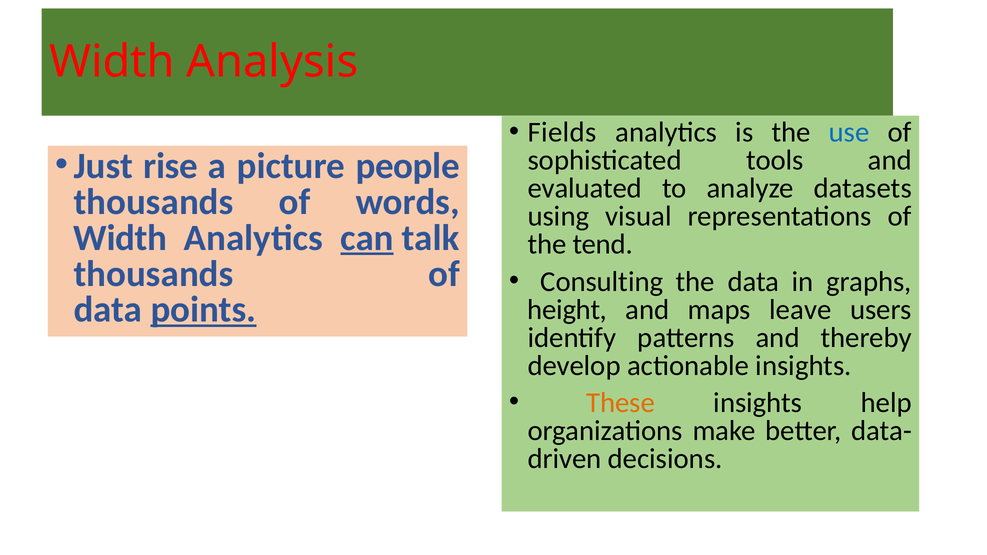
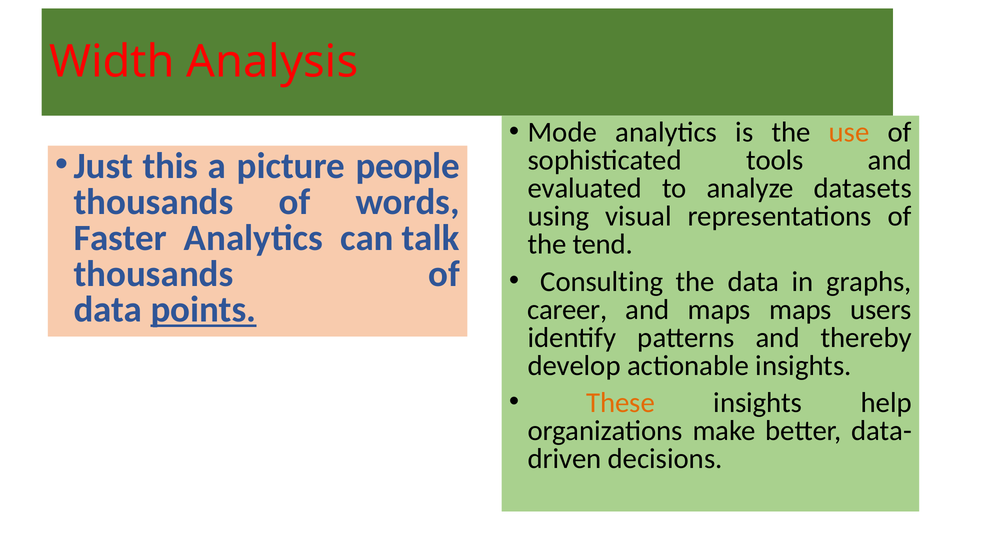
Fields: Fields -> Mode (562, 132)
use colour: blue -> orange (849, 132)
rise: rise -> this (171, 166)
Width: Width -> Faster (120, 238)
can underline: present -> none (367, 238)
height: height -> career (567, 310)
maps leave: leave -> maps (801, 310)
